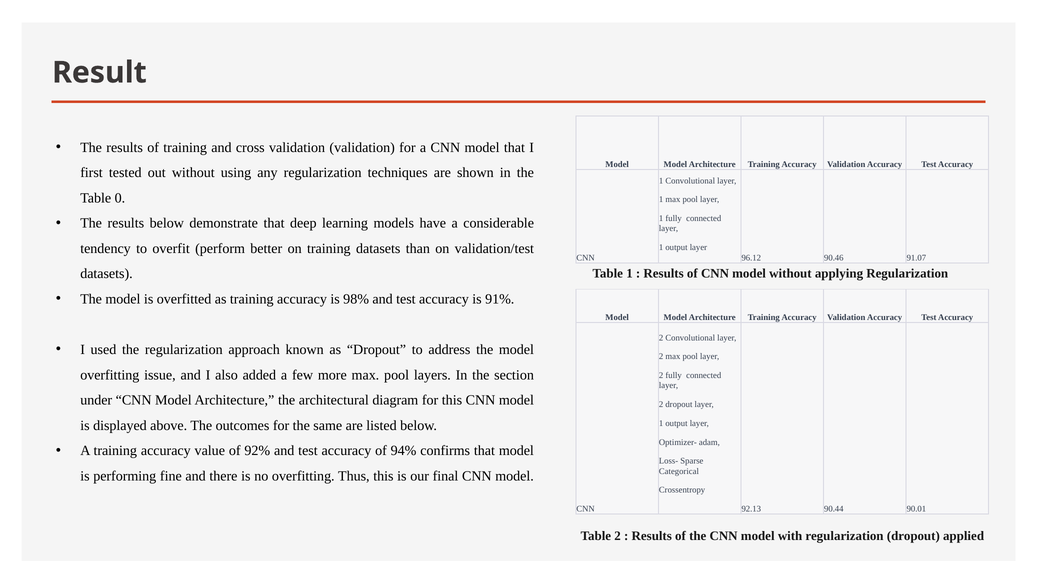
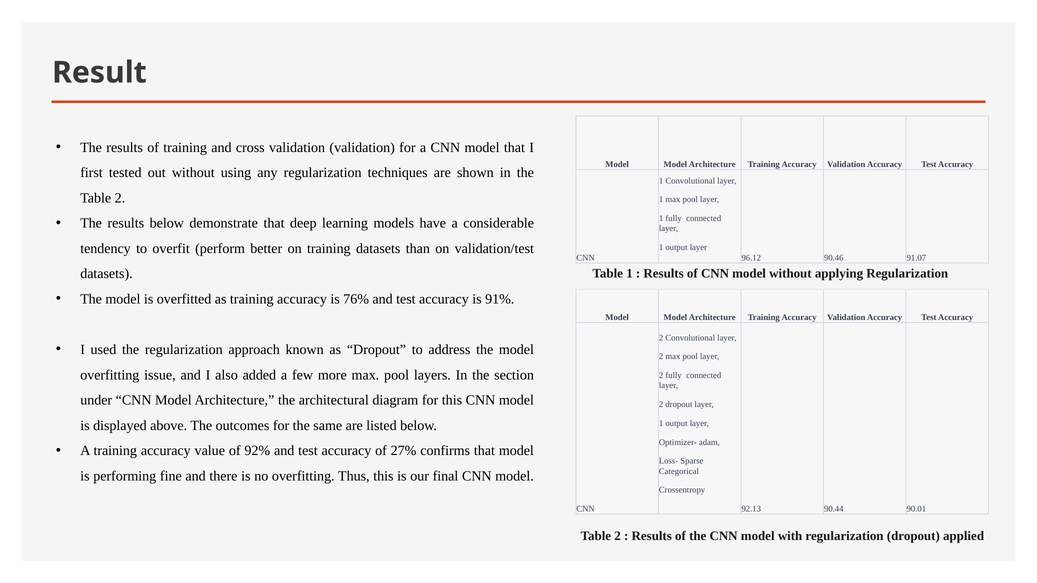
0: 0 -> 2 (120, 198)
98%: 98% -> 76% (356, 299)
94%: 94% -> 27% (404, 451)
